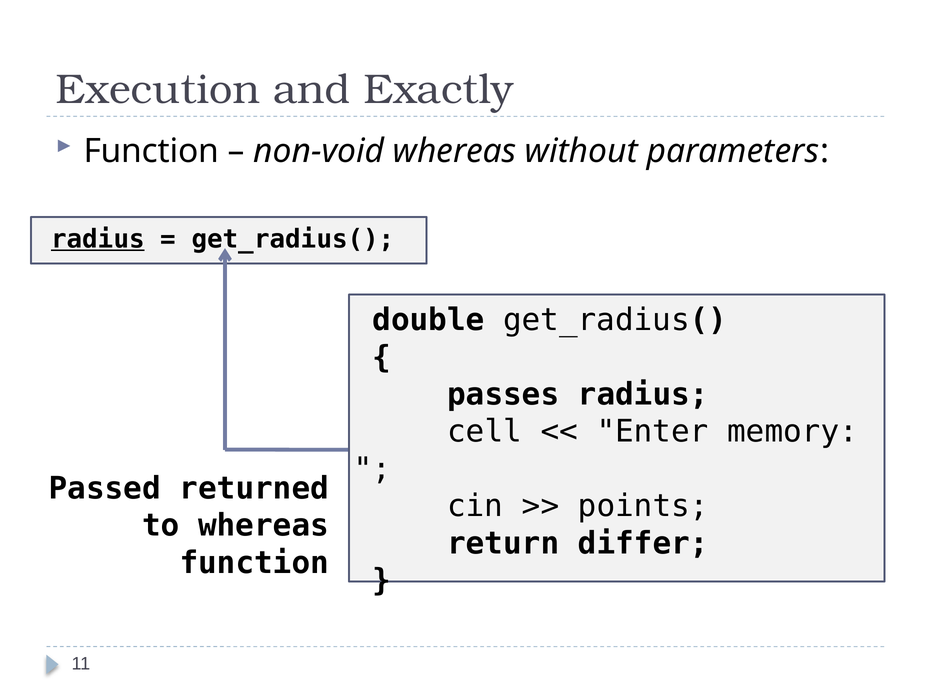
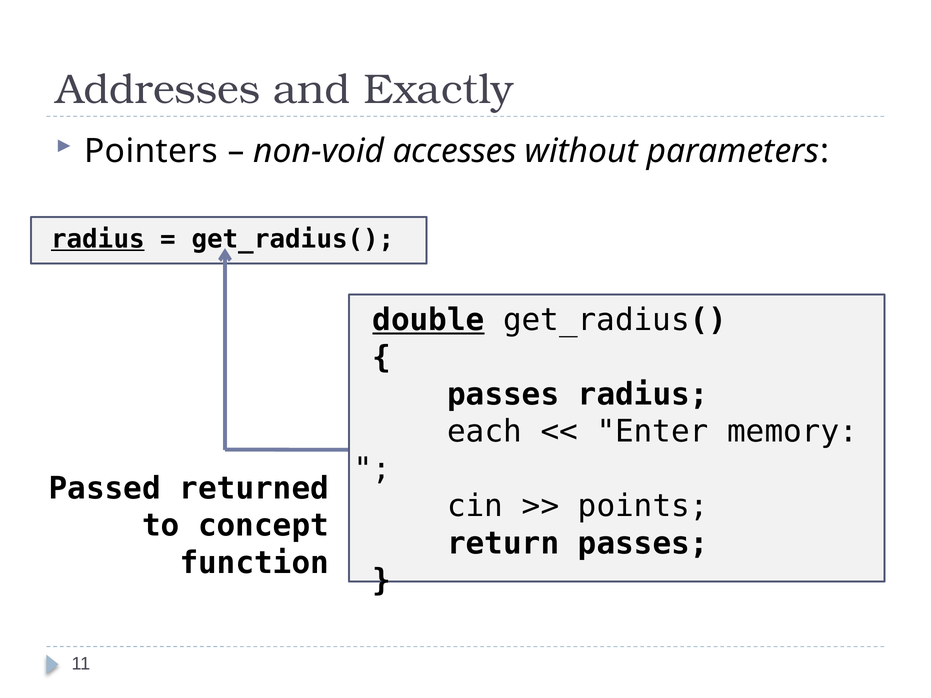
Execution: Execution -> Addresses (158, 90)
Function: Function -> Pointers (151, 151)
non-void whereas: whereas -> accesses (455, 151)
double underline: none -> present (428, 320)
cell: cell -> each (485, 432)
to whereas: whereas -> concept (264, 526)
return differ: differ -> passes (643, 544)
